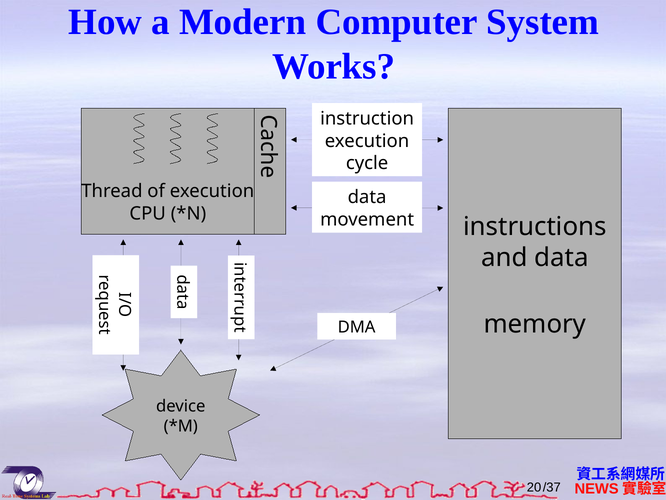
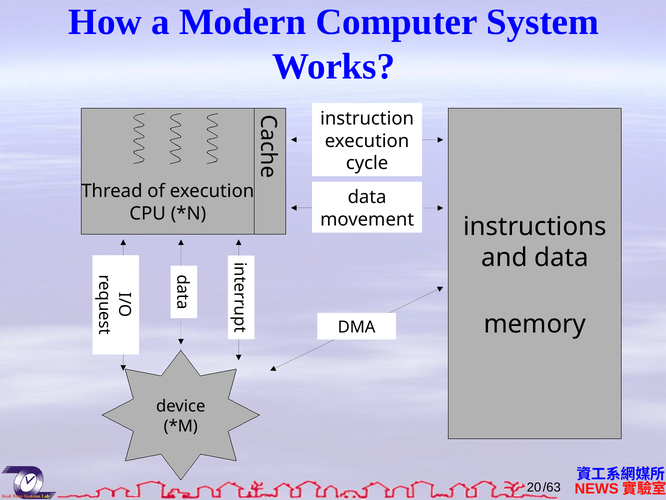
/37: /37 -> /63 (552, 487)
